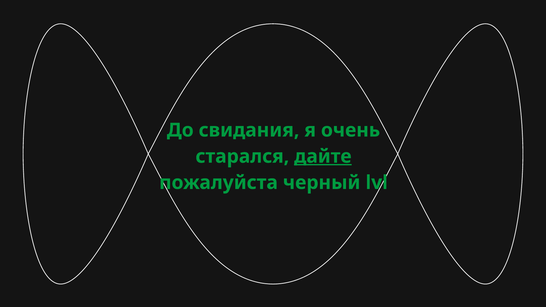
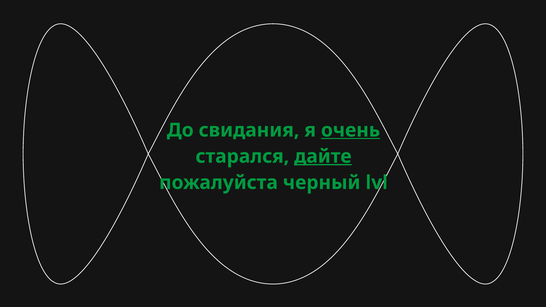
очень underline: none -> present (351, 130)
